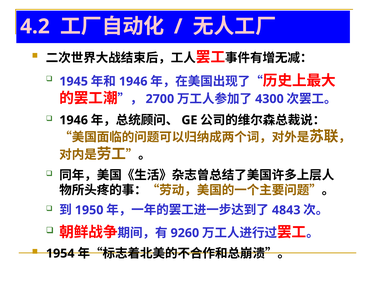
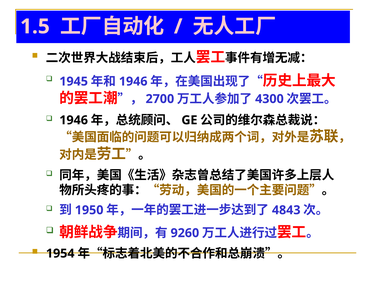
4.2: 4.2 -> 1.5 (35, 27)
